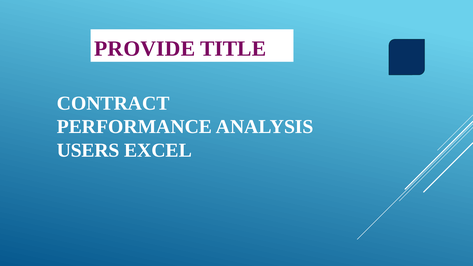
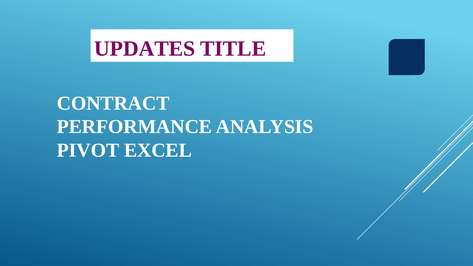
PROVIDE: PROVIDE -> UPDATES (145, 49)
USERS: USERS -> PIVOT (88, 150)
